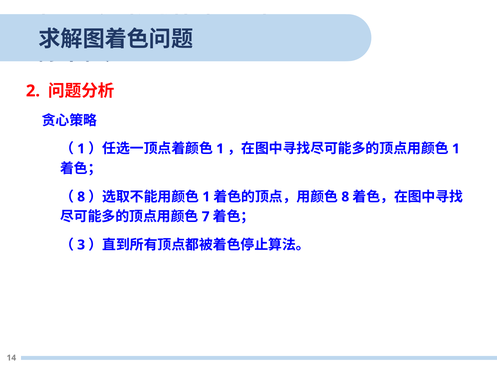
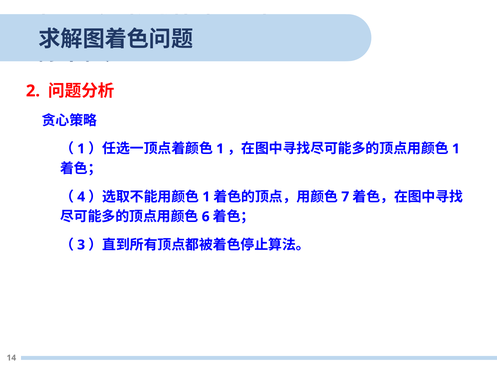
8: 8 -> 4 (81, 197)
8: 8 -> 7 (345, 197)
7: 7 -> 6 (206, 217)
